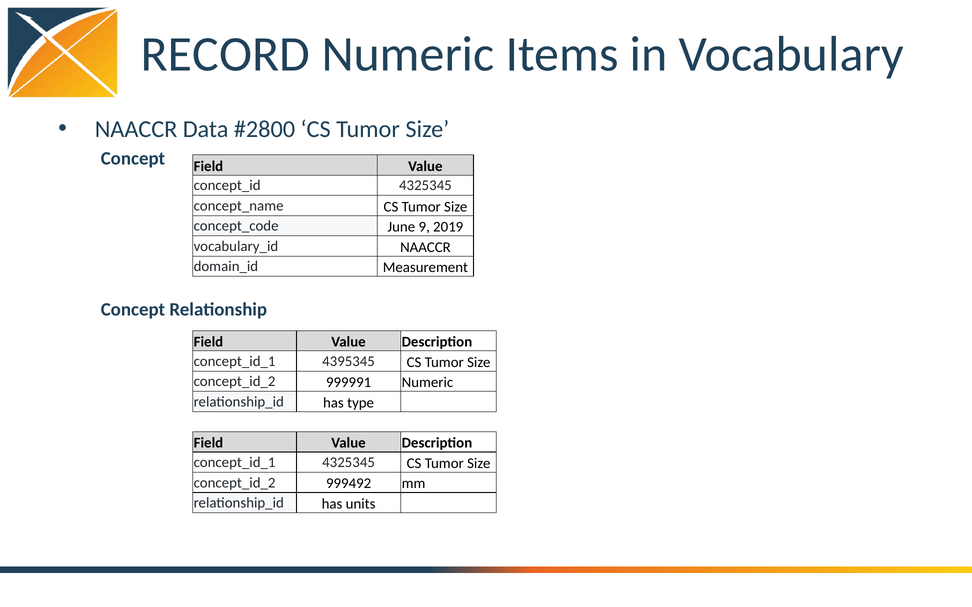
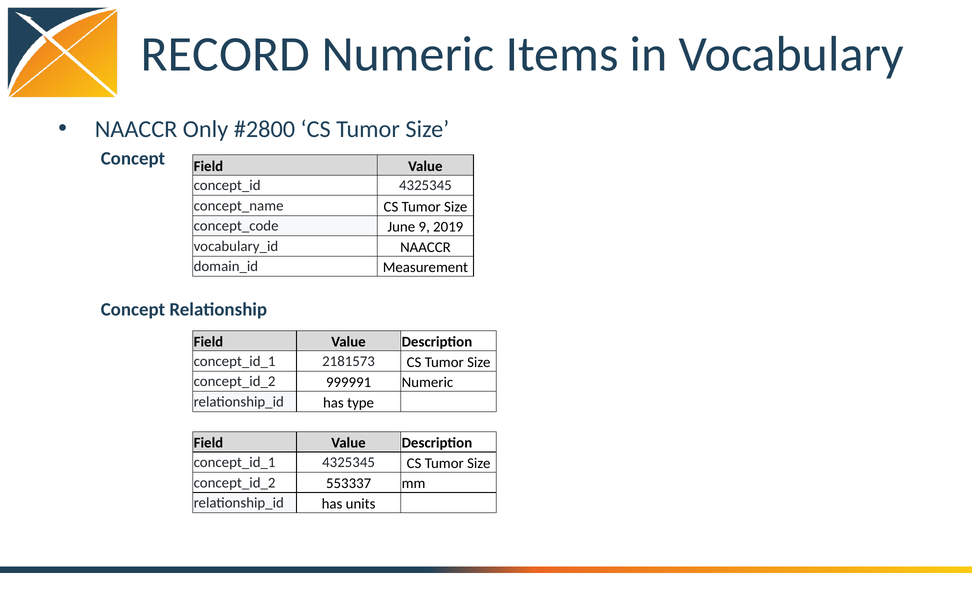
Data: Data -> Only (206, 129)
4395345: 4395345 -> 2181573 (349, 362)
999492: 999492 -> 553337 (349, 484)
